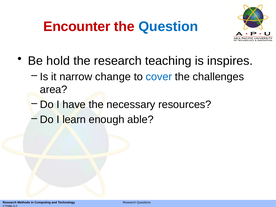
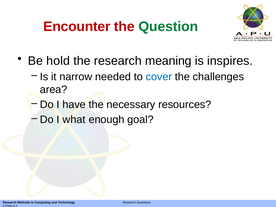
Question colour: blue -> green (168, 27)
teaching: teaching -> meaning (168, 61)
change: change -> needed (113, 77)
learn: learn -> what (74, 120)
able: able -> goal (140, 120)
